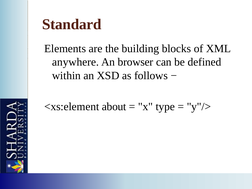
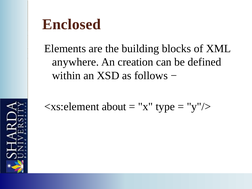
Standard: Standard -> Enclosed (72, 24)
browser: browser -> creation (136, 62)
